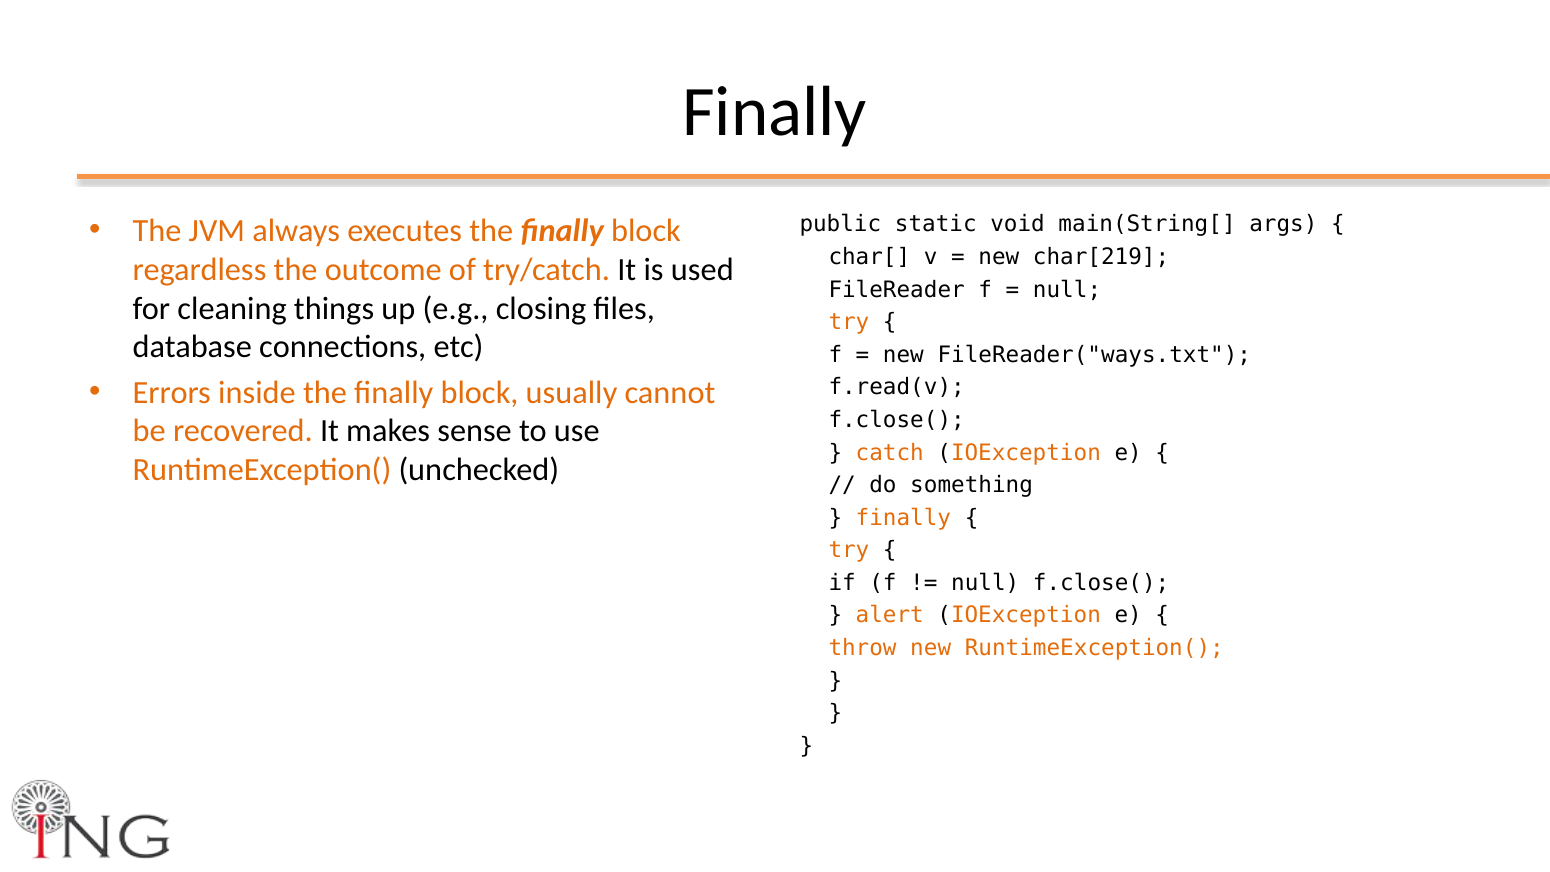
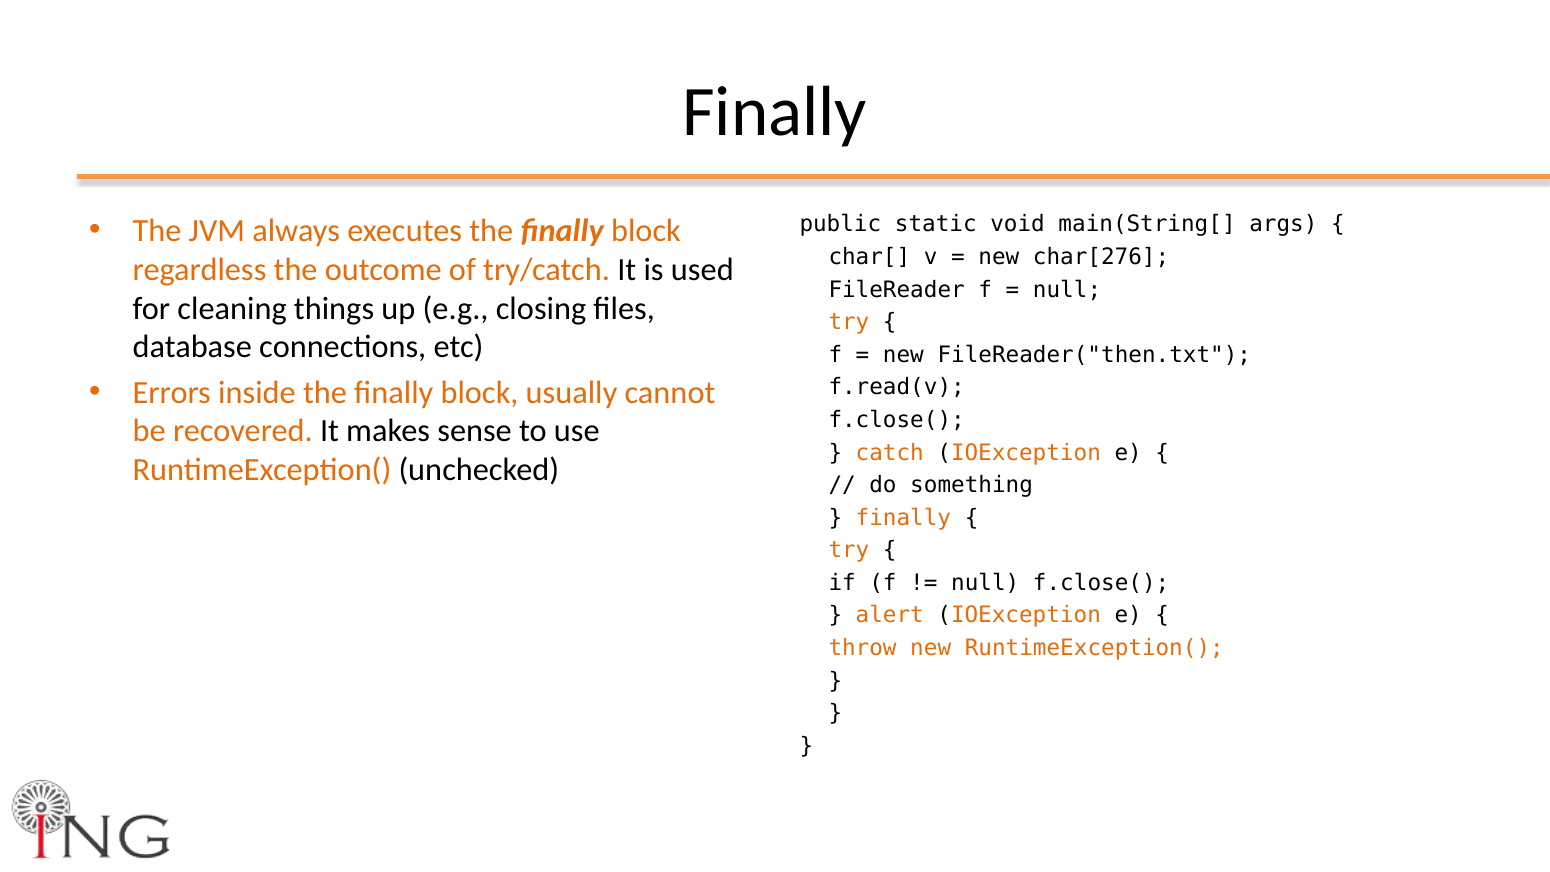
char[219: char[219 -> char[276 (1101, 257)
FileReader("ways.txt: FileReader("ways.txt -> FileReader("then.txt (1094, 355)
